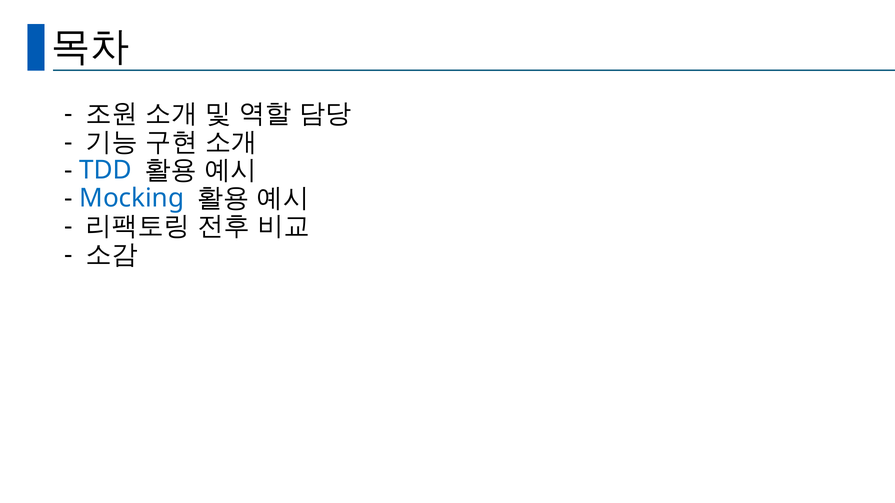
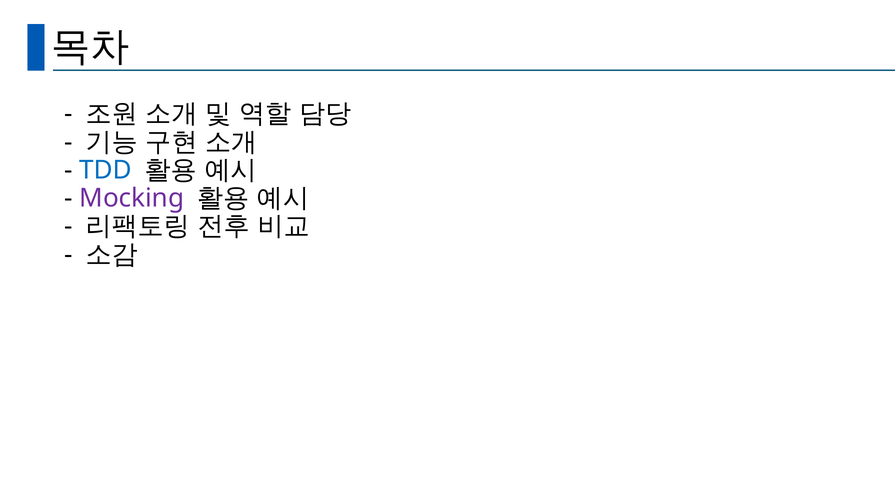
Mocking colour: blue -> purple (132, 198)
